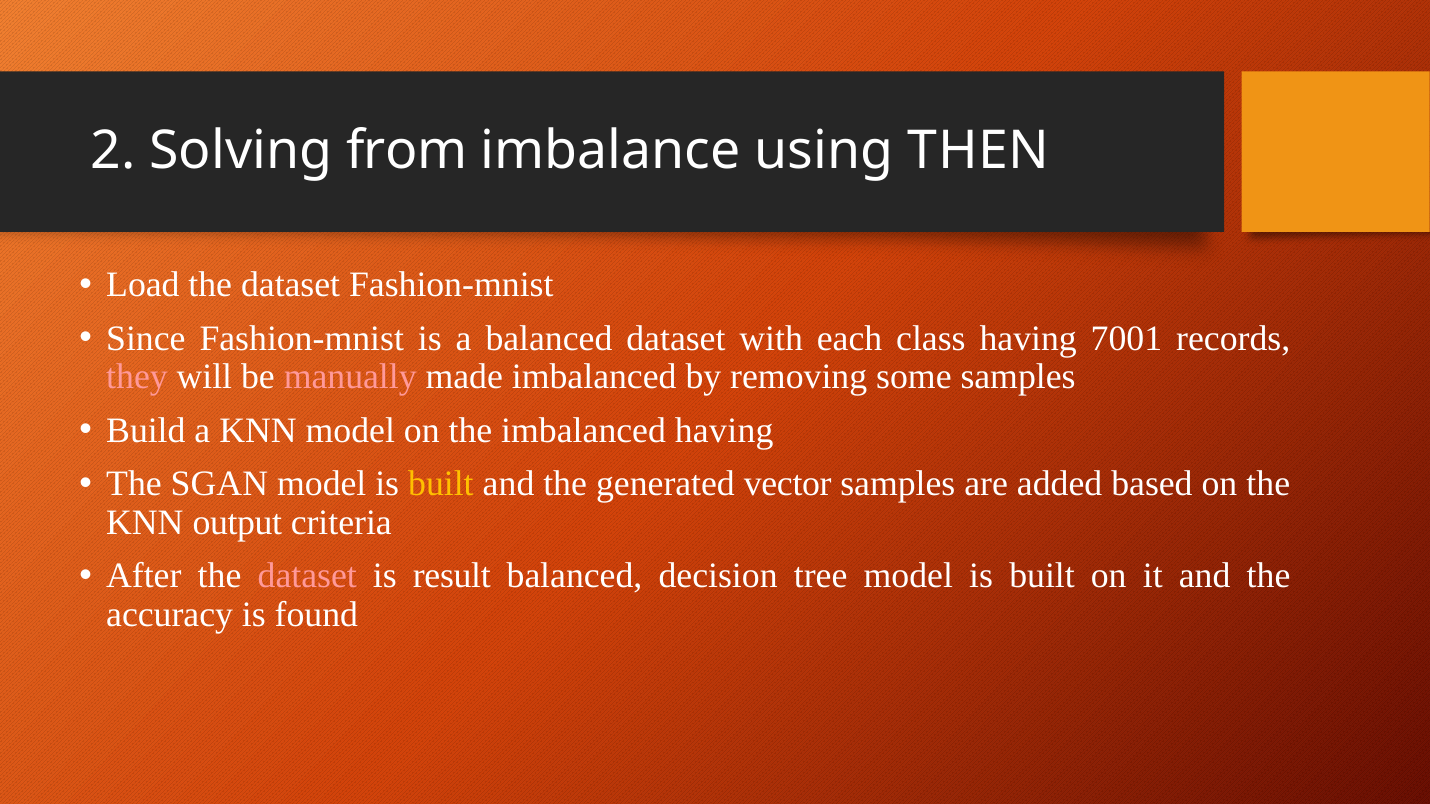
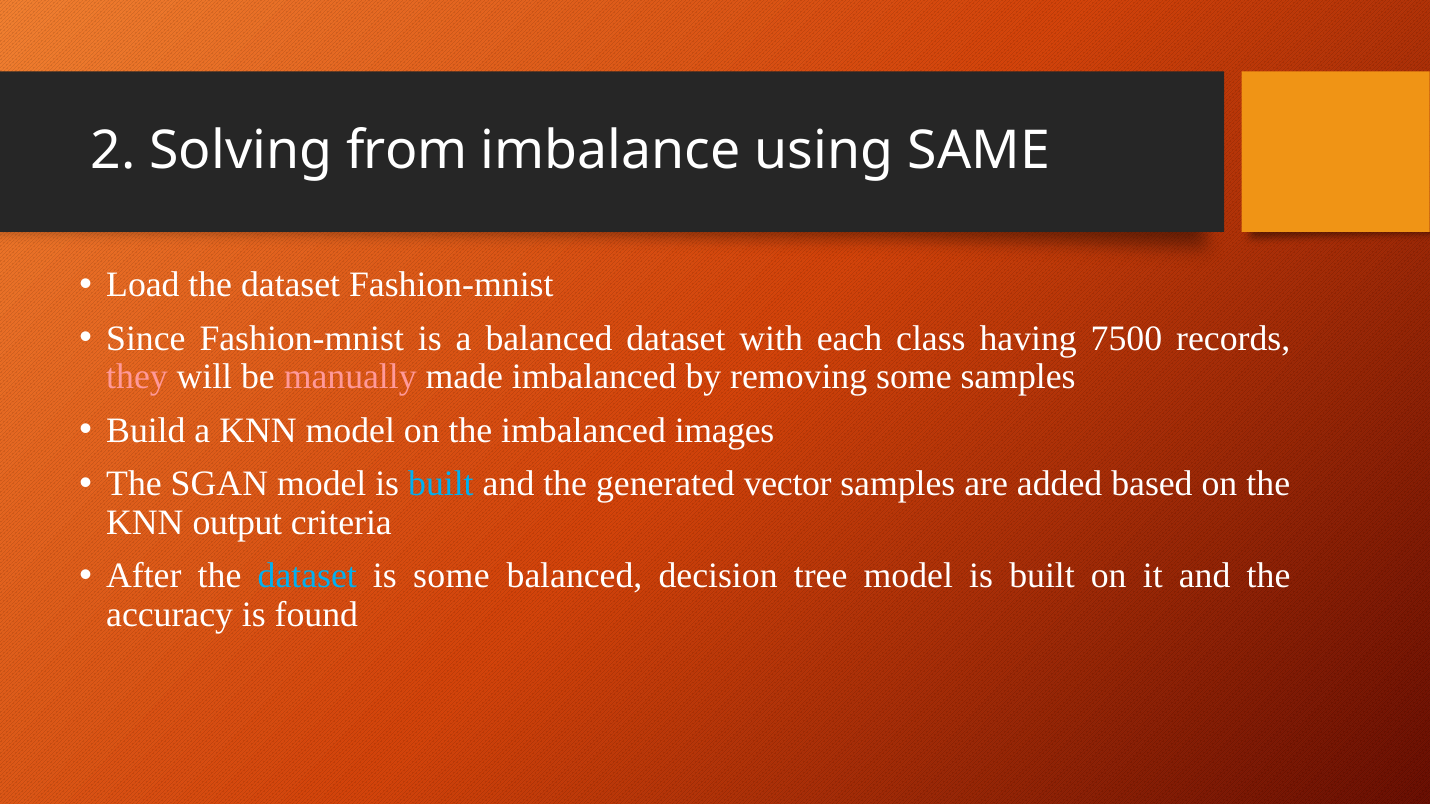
THEN: THEN -> SAME (979, 151)
7001: 7001 -> 7500 (1126, 339)
imbalanced having: having -> images (725, 431)
built colour: yellow -> light blue (441, 484)
dataset colour: pink -> light blue (307, 576)
is result: result -> some (451, 576)
